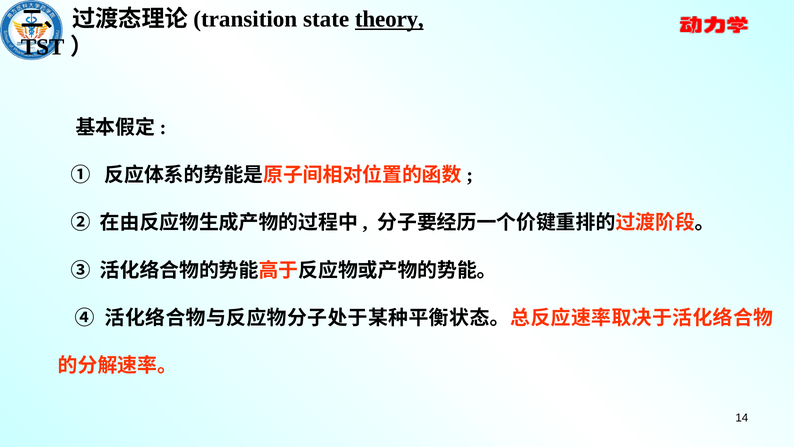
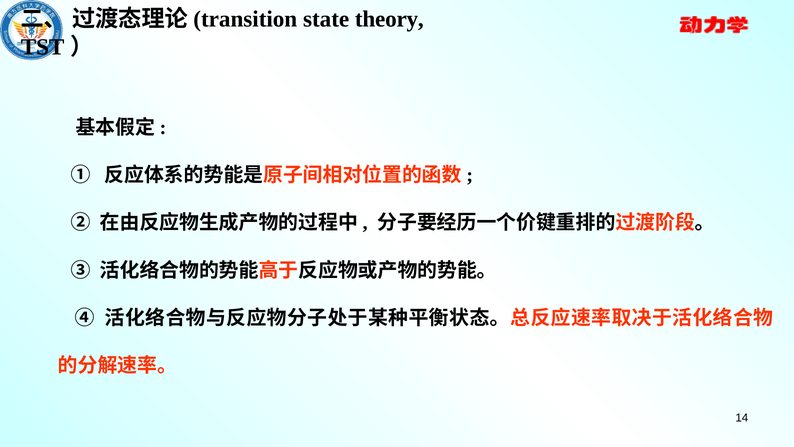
theory underline: present -> none (389, 19)
